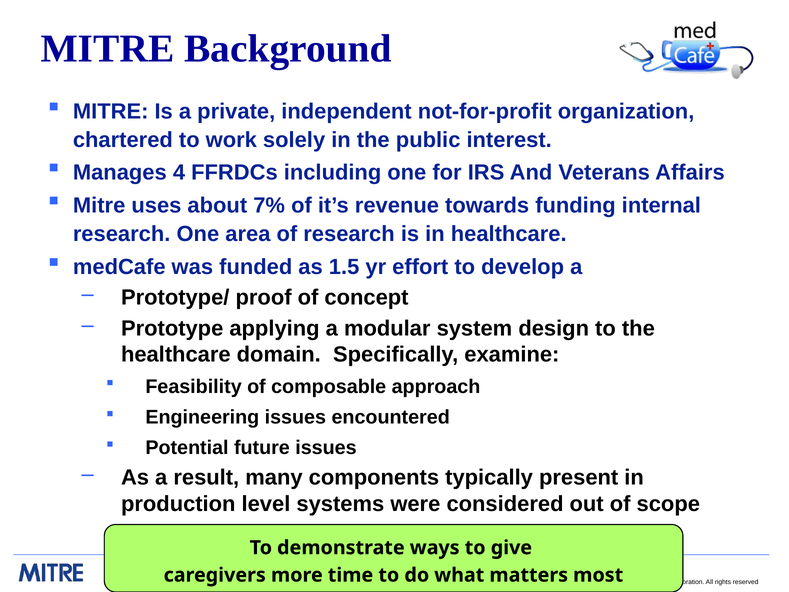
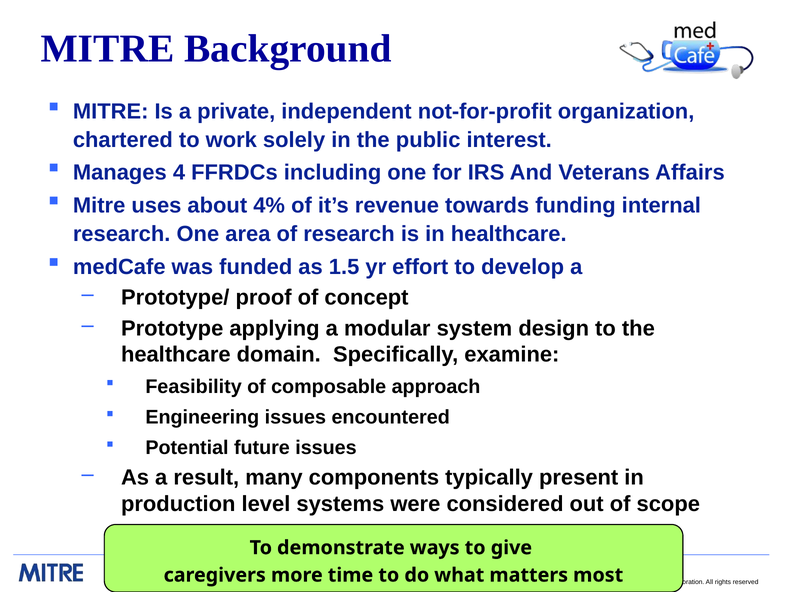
7%: 7% -> 4% (269, 206)
